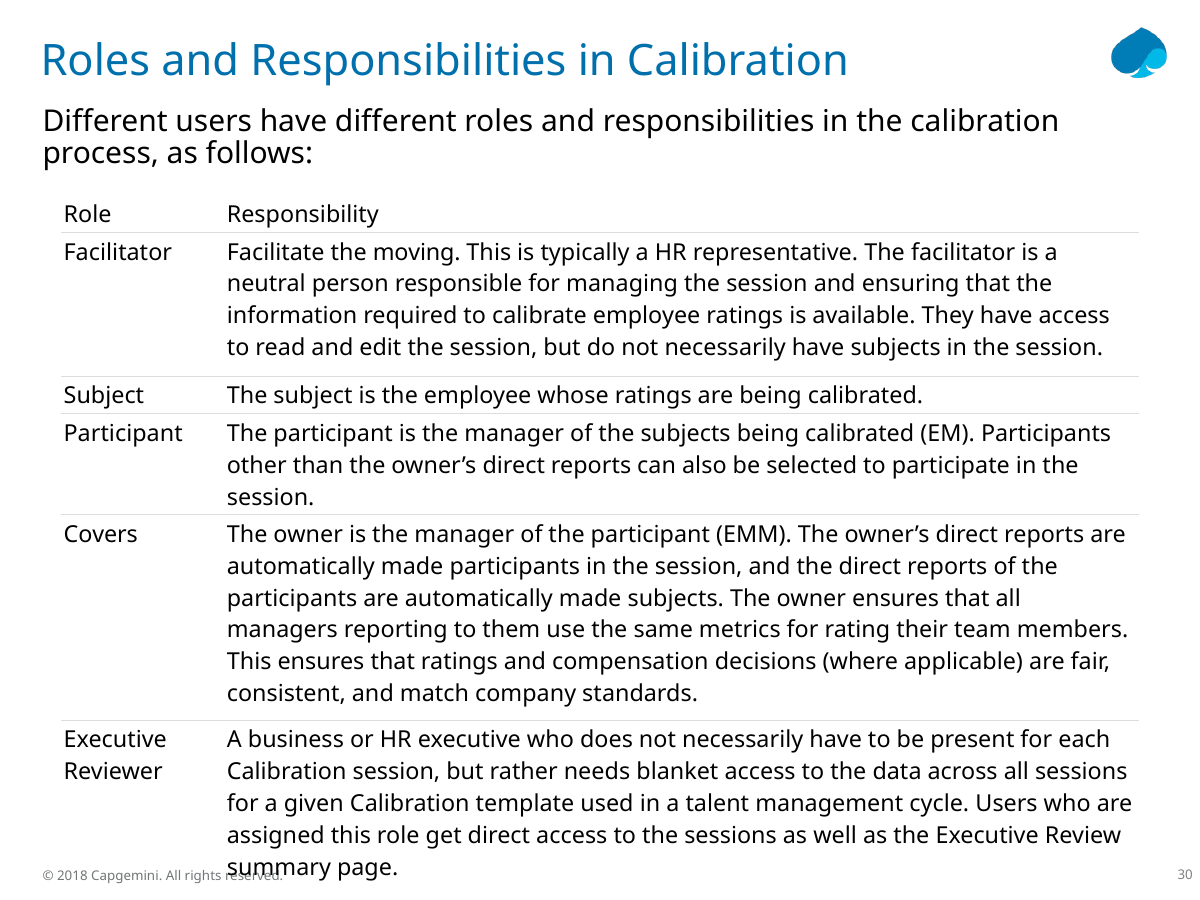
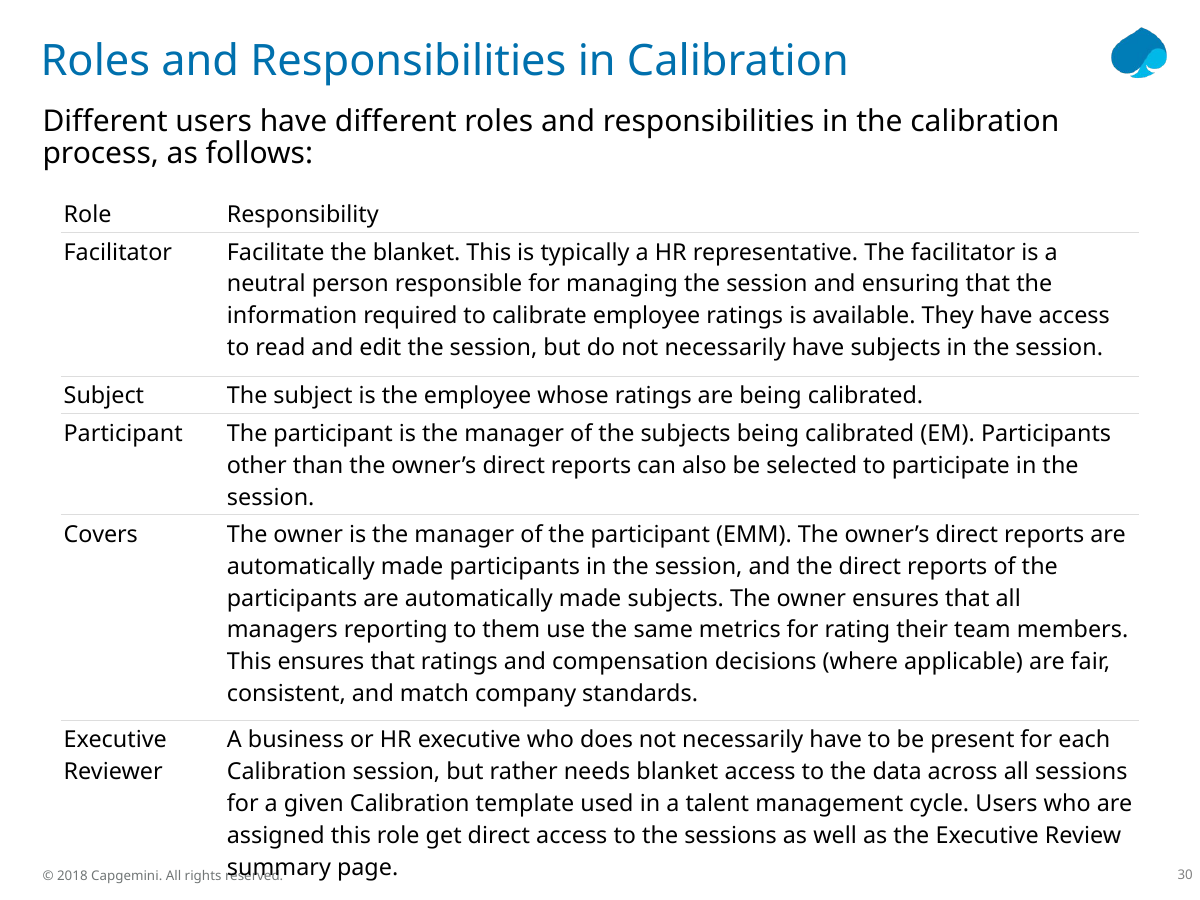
the moving: moving -> blanket (417, 252)
